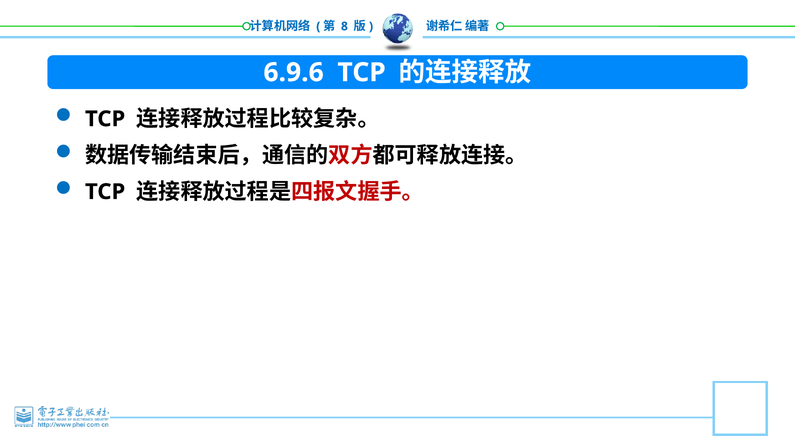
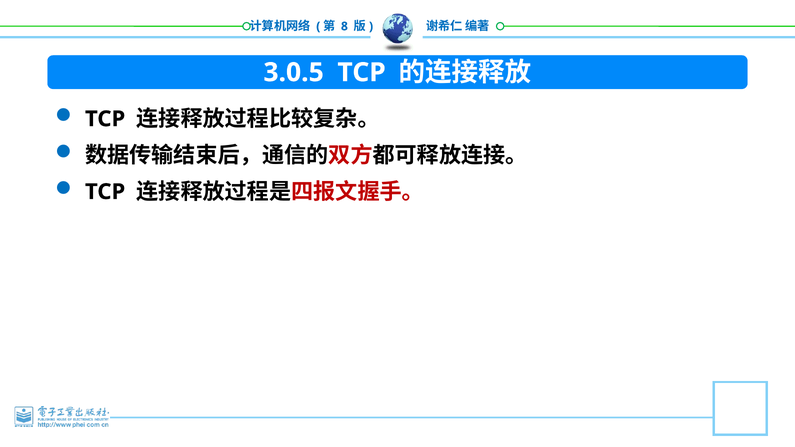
6.9.6: 6.9.6 -> 3.0.5 (294, 72)
